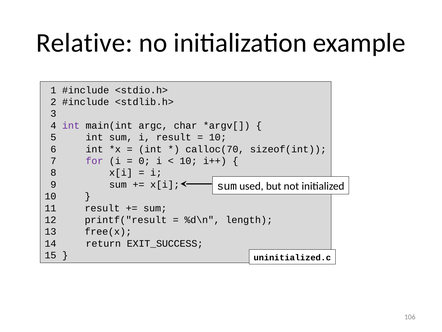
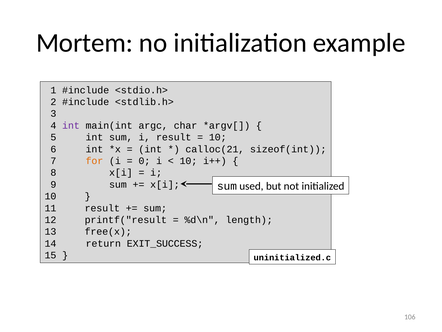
Relative: Relative -> Mortem (85, 43)
calloc(70: calloc(70 -> calloc(21 (215, 149)
for colour: purple -> orange (94, 161)
